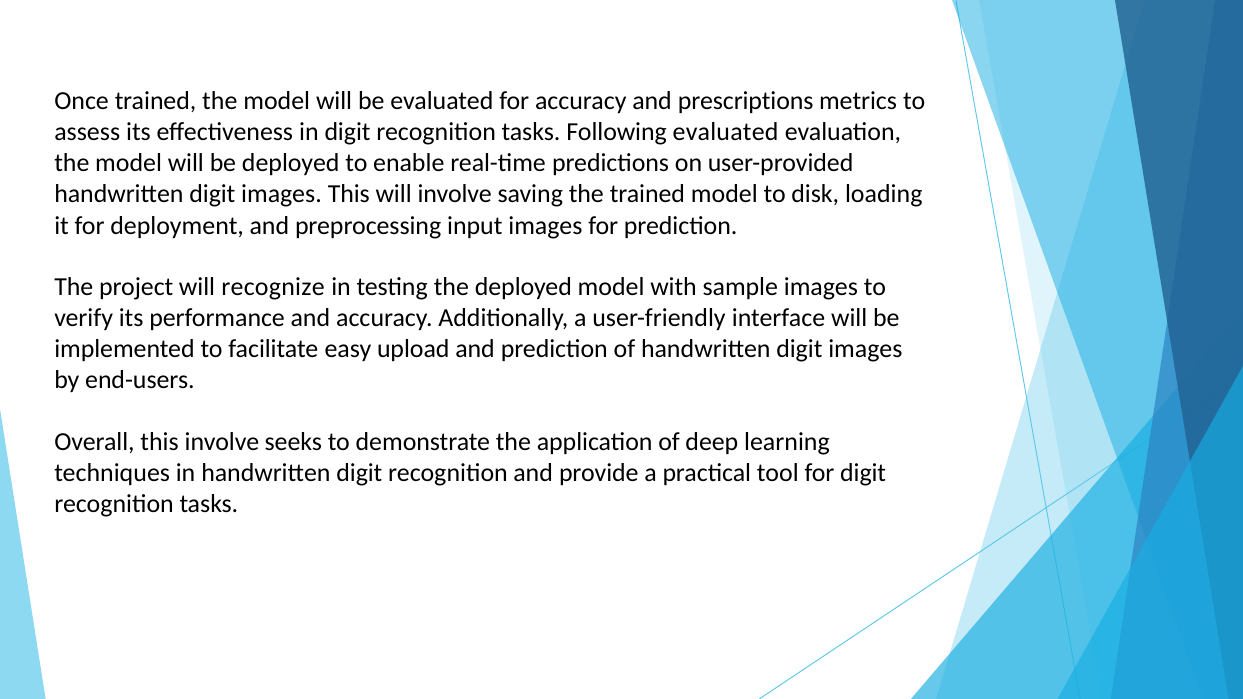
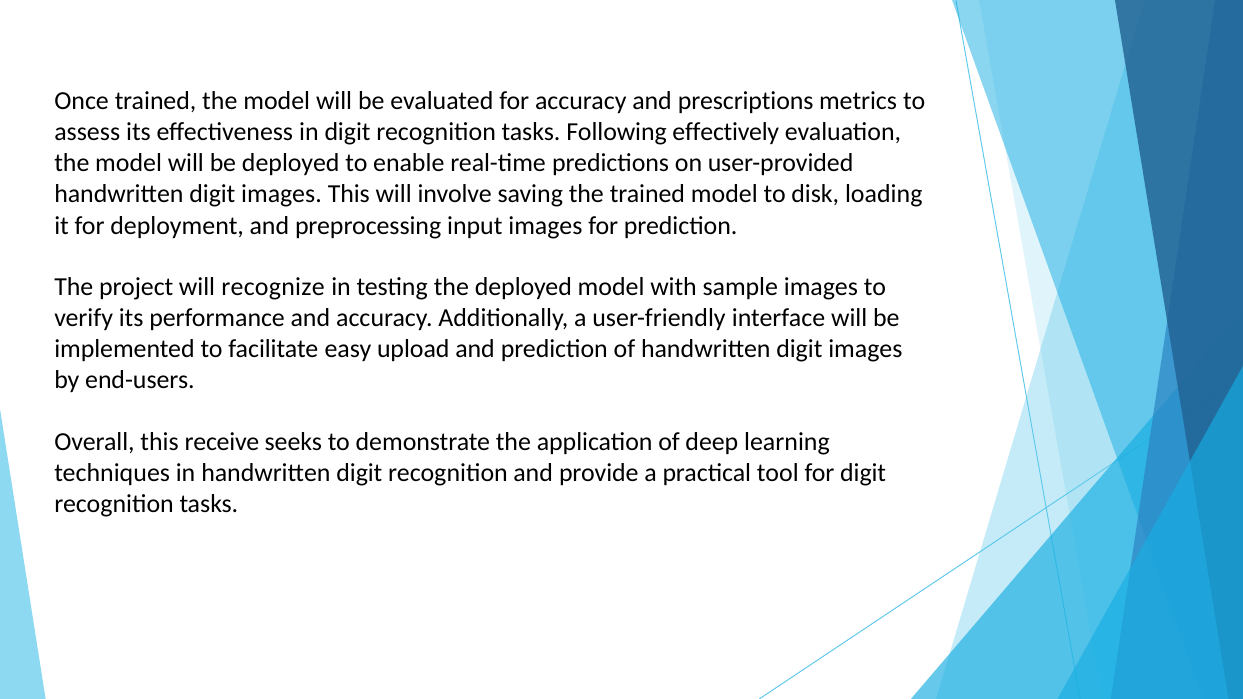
Following evaluated: evaluated -> effectively (726, 132)
this involve: involve -> receive (222, 442)
